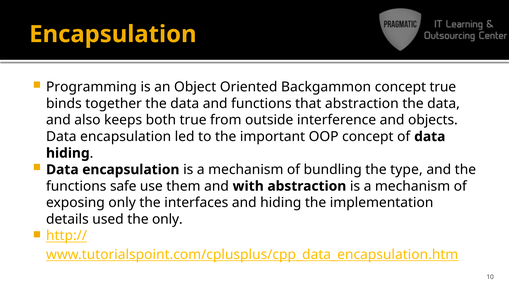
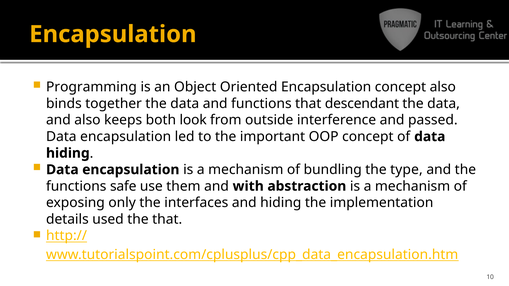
Oriented Backgammon: Backgammon -> Encapsulation (326, 87)
concept true: true -> also (443, 87)
that abstraction: abstraction -> descendant (362, 104)
both true: true -> look (193, 120)
objects: objects -> passed (433, 120)
the only: only -> that (167, 219)
